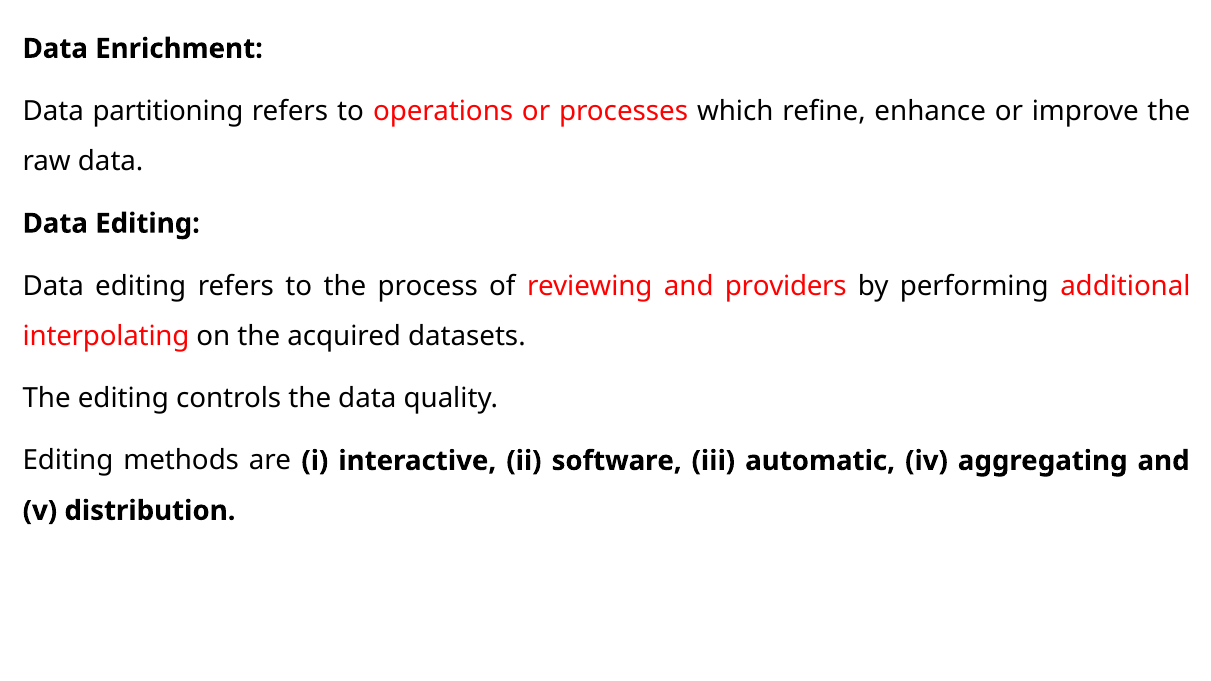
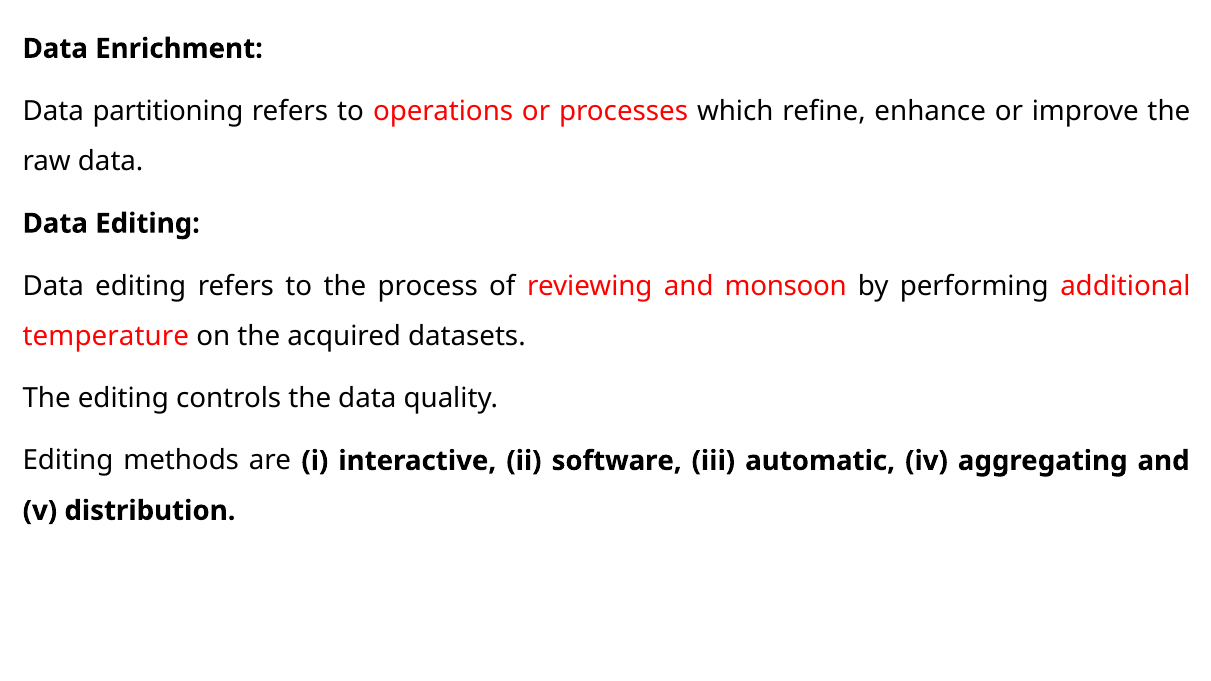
providers: providers -> monsoon (786, 286)
interpolating: interpolating -> temperature (106, 336)
